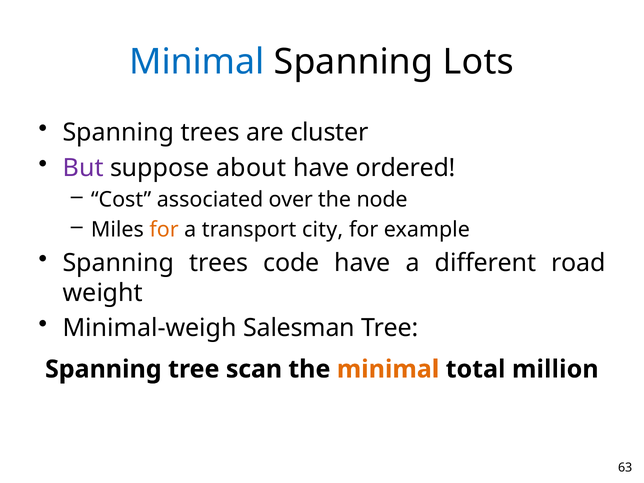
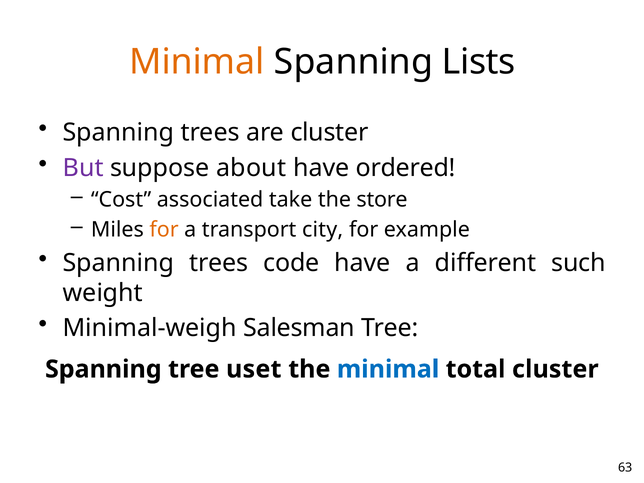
Minimal colour: blue -> orange (197, 62)
Lots: Lots -> Lists (479, 62)
over: over -> take (291, 200)
node: node -> store (382, 200)
road: road -> such (578, 263)
scan: scan -> uset (254, 369)
minimal colour: orange -> blue (388, 369)
total million: million -> cluster (555, 369)
